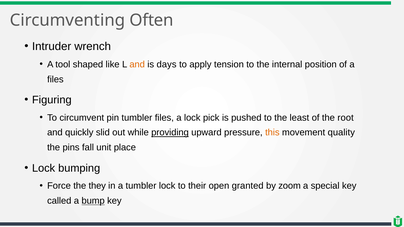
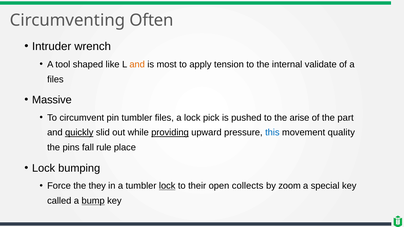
days: days -> most (167, 64)
position: position -> validate (321, 64)
Figuring: Figuring -> Massive (52, 100)
least: least -> arise (299, 118)
root: root -> part (346, 118)
quickly underline: none -> present (79, 133)
this colour: orange -> blue (272, 133)
unit: unit -> rule (104, 148)
lock underline: none -> present (167, 186)
granted: granted -> collects (248, 186)
